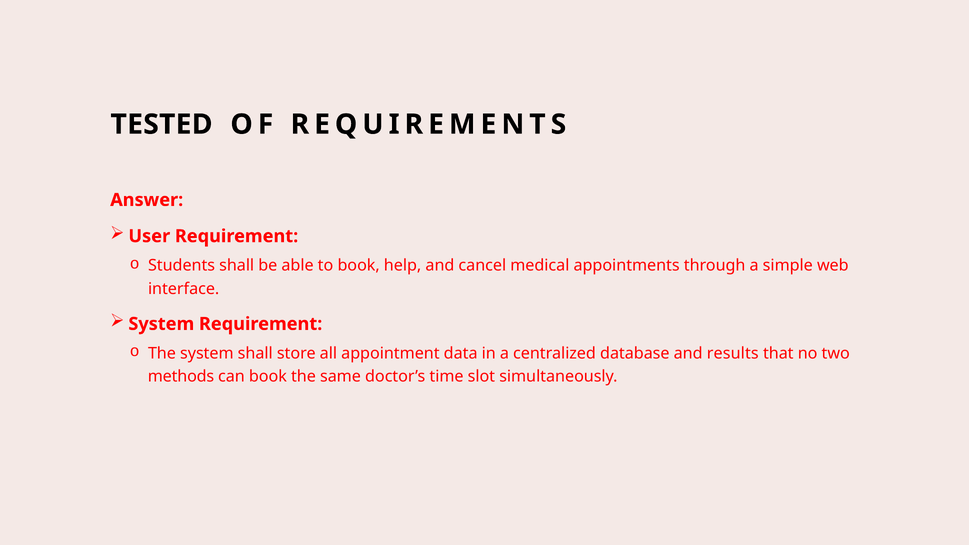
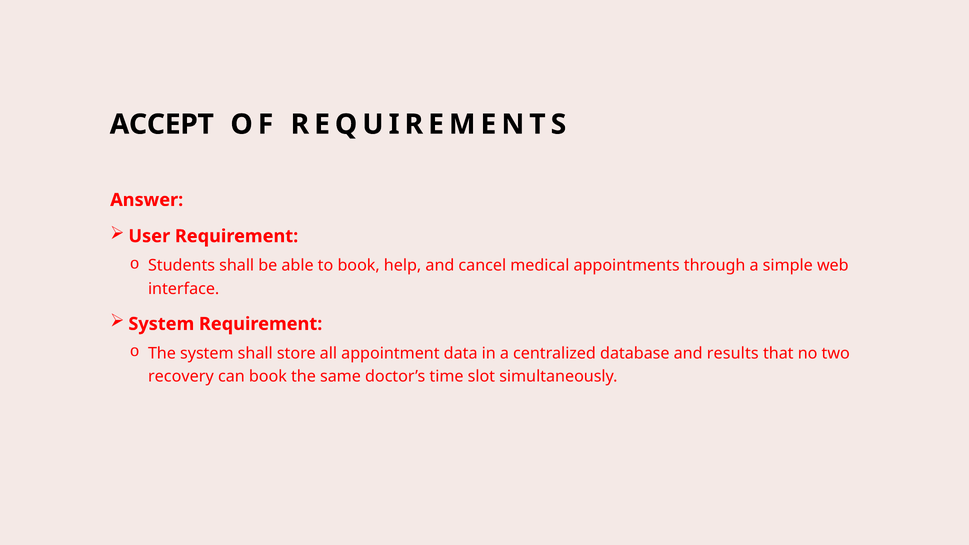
TESTED: TESTED -> ACCEPT (162, 124)
methods: methods -> recovery (181, 377)
